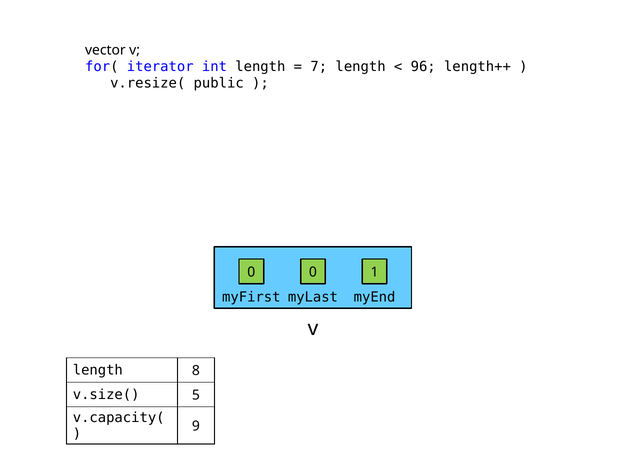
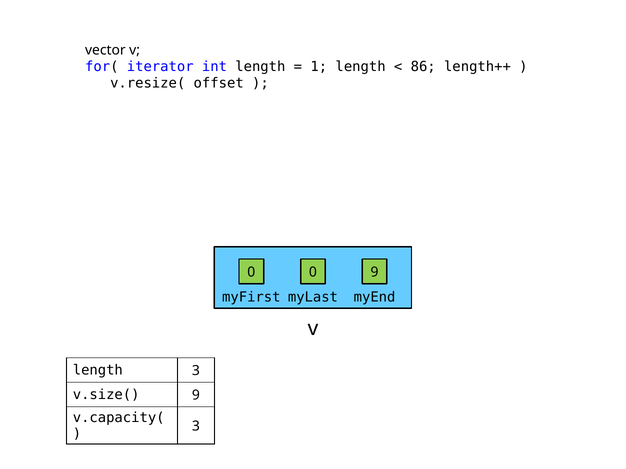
7: 7 -> 1 (319, 67)
96: 96 -> 86 (423, 67)
public: public -> offset (219, 83)
0 1: 1 -> 9 (375, 273)
length 8: 8 -> 3 (196, 371)
v.size( 5: 5 -> 9 (196, 396)
9: 9 -> 3 (196, 427)
